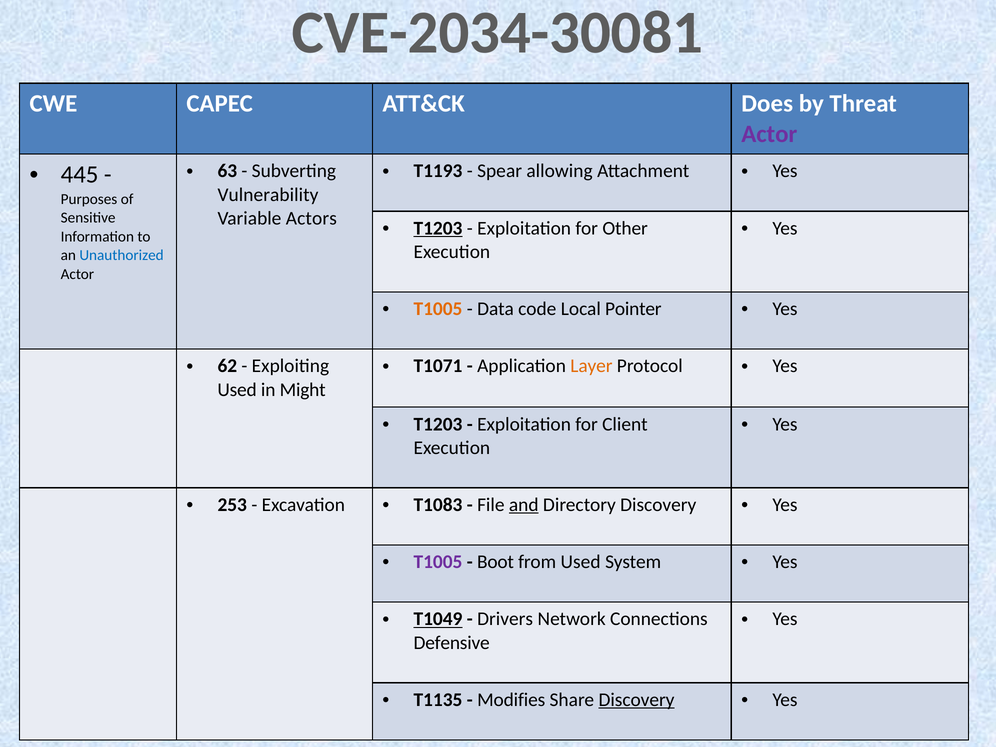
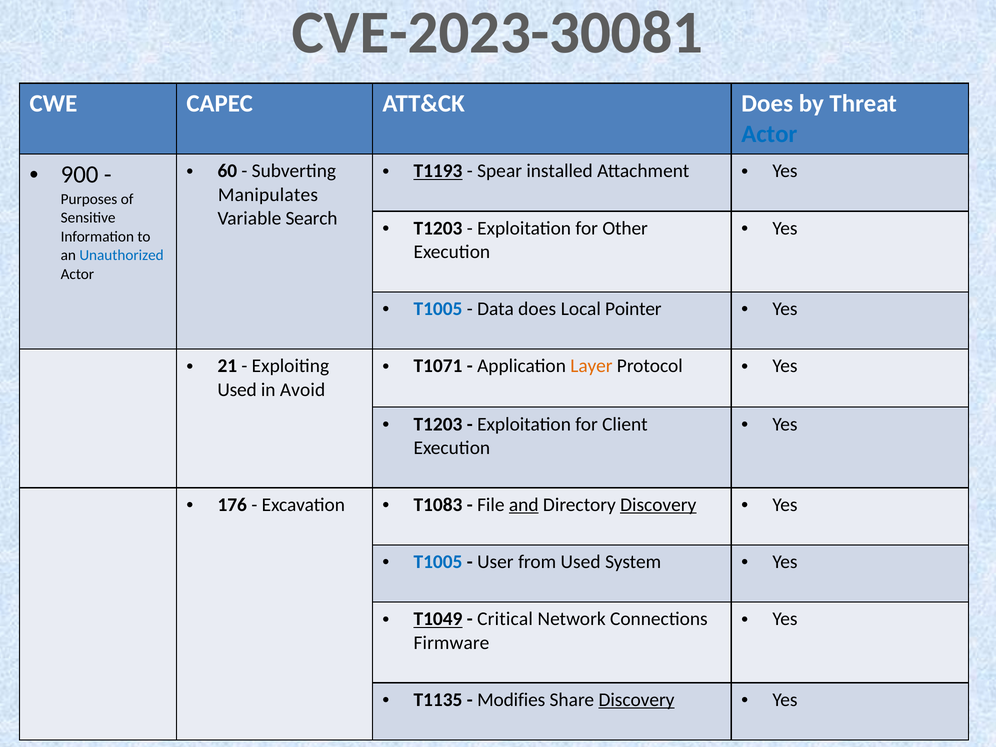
CVE-2034-30081: CVE-2034-30081 -> CVE-2023-30081 (497, 33)
Actor colour: purple -> blue (769, 134)
63: 63 -> 60 (227, 171)
T1193 underline: none -> present (438, 171)
allowing: allowing -> installed (560, 171)
445: 445 -> 900 (80, 175)
Vulnerability: Vulnerability -> Manipulates (268, 195)
Actors: Actors -> Search (311, 218)
T1203 underline: present -> none (438, 228)
T1005 colour: orange -> blue (438, 309)
Data code: code -> does (537, 309)
62: 62 -> 21 (227, 366)
Might: Might -> Avoid (303, 390)
253: 253 -> 176 (232, 505)
Discovery underline: none -> present (658, 505)
T1005 colour: purple -> blue (438, 562)
Boot: Boot -> User (495, 562)
Drivers: Drivers -> Critical (505, 619)
Defensive: Defensive -> Firmware (451, 643)
